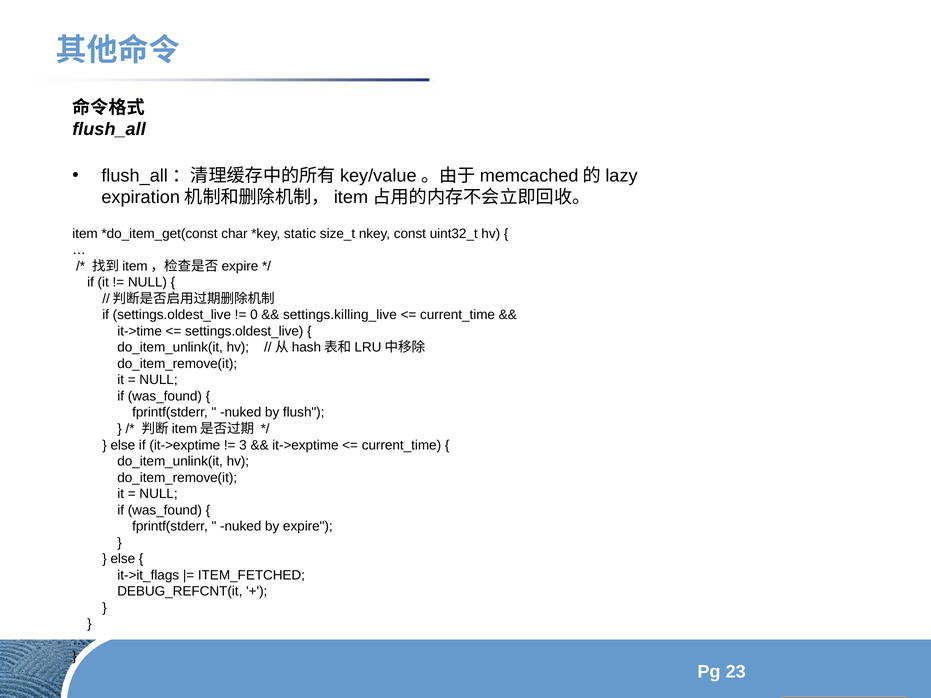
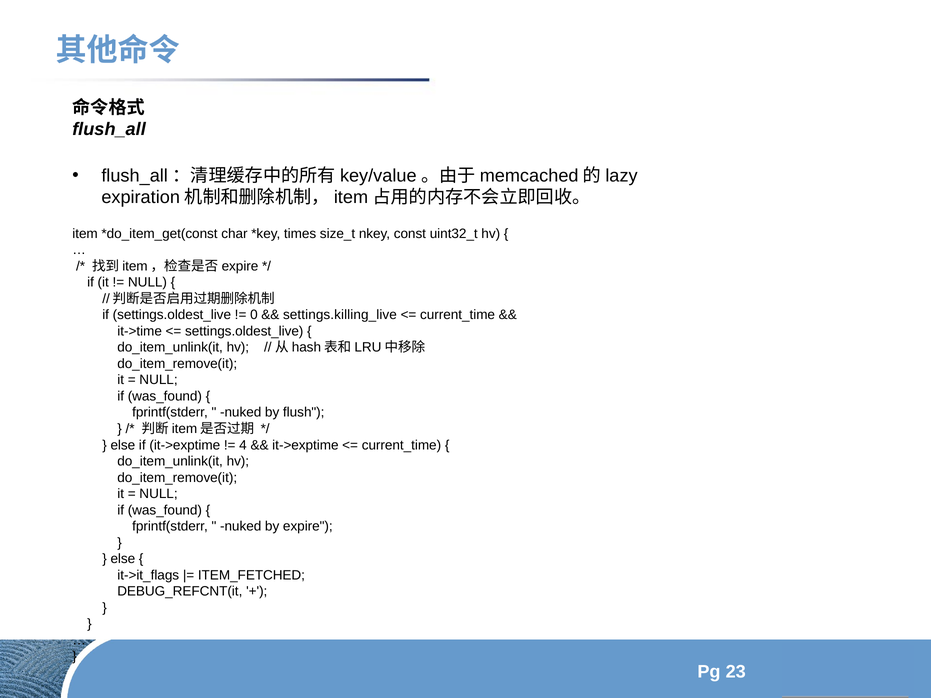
static: static -> times (300, 234)
3: 3 -> 4 (243, 445)
